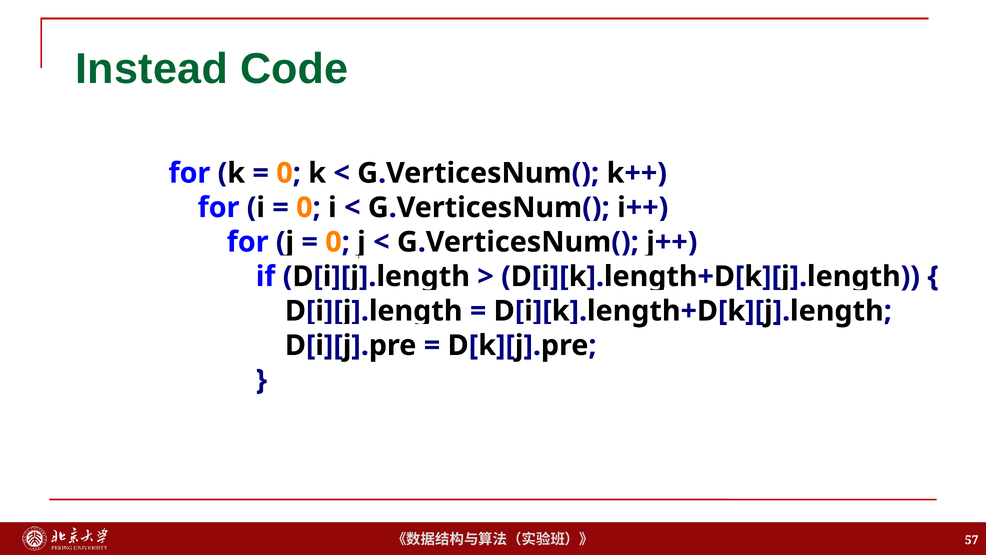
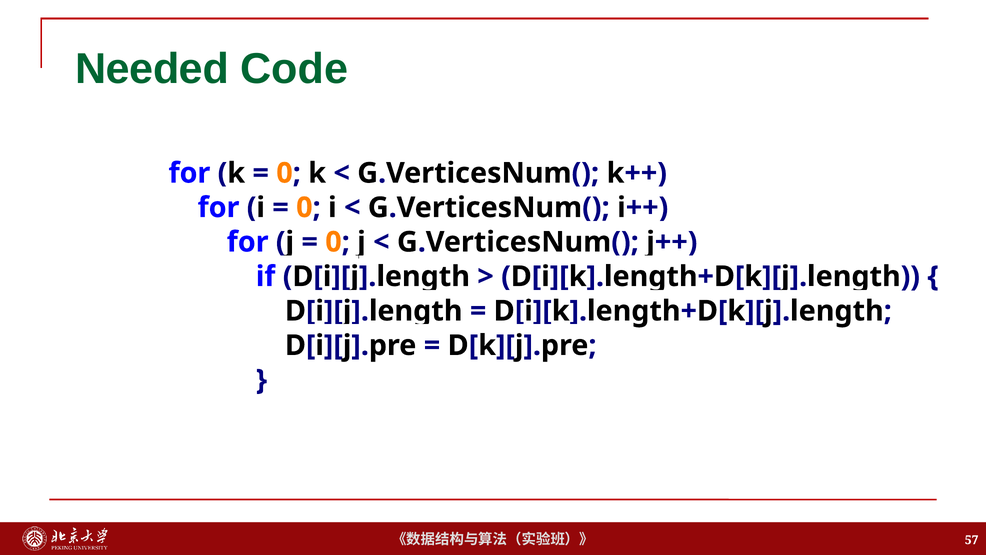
Instead: Instead -> Needed (152, 69)
